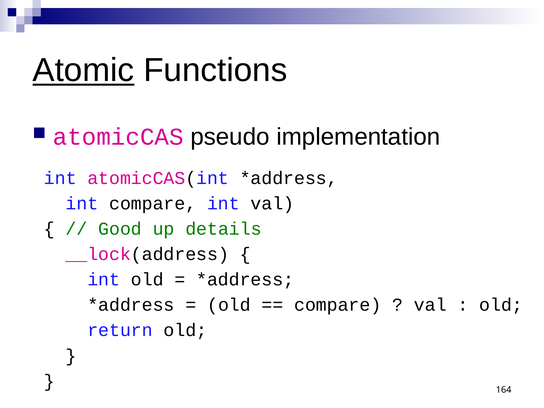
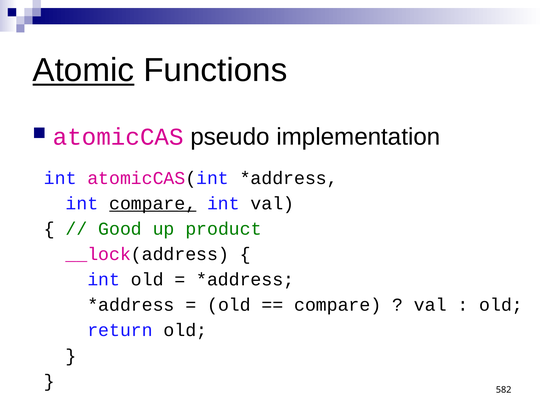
compare underline: none -> present (153, 203)
details: details -> product (223, 229)
164: 164 -> 582 (504, 390)
